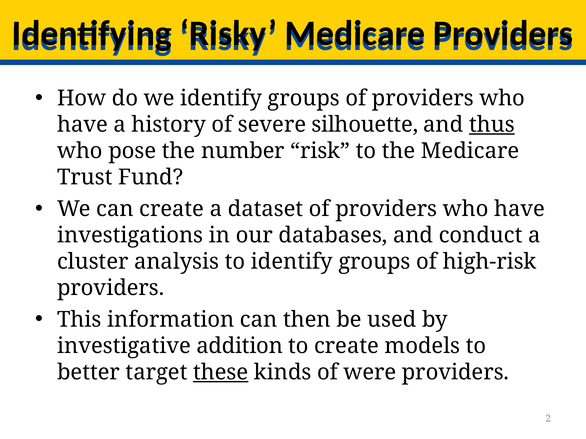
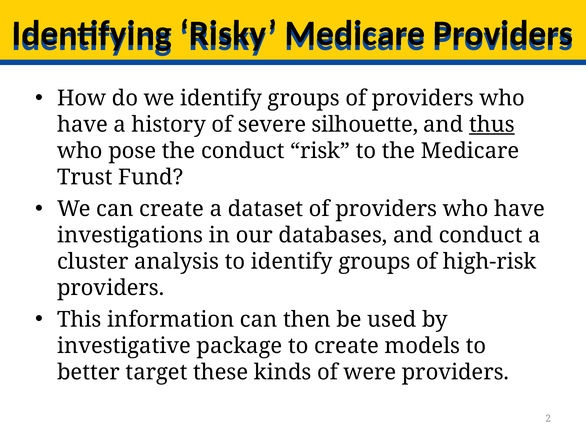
the number: number -> conduct (243, 151)
addition: addition -> package (239, 346)
these underline: present -> none (221, 373)
